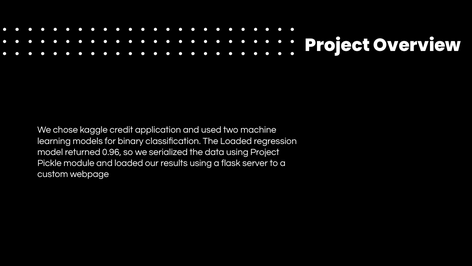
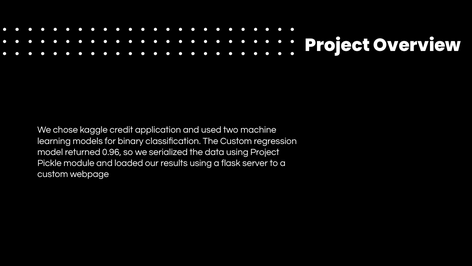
The Loaded: Loaded -> Custom (236, 141)
